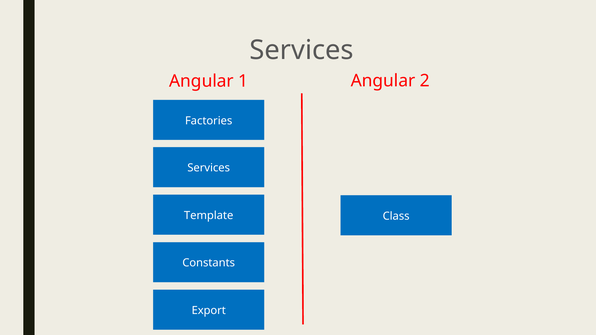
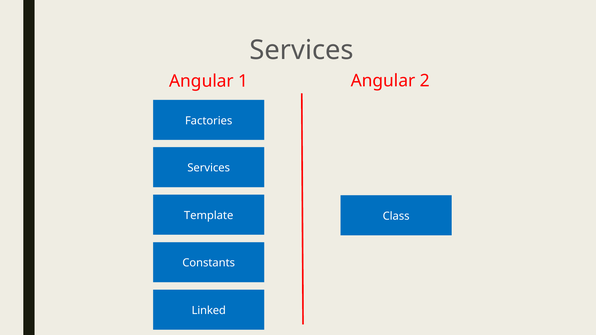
Export: Export -> Linked (209, 311)
